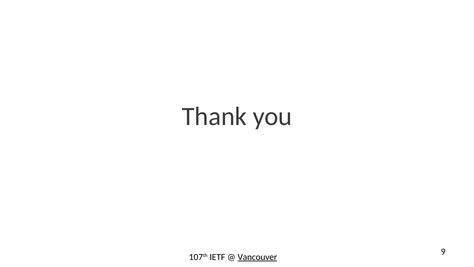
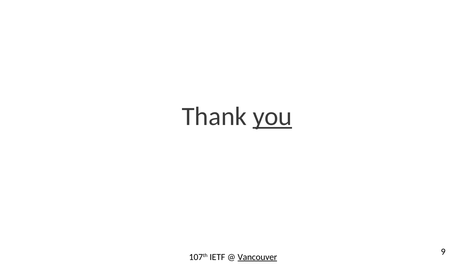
you underline: none -> present (272, 116)
